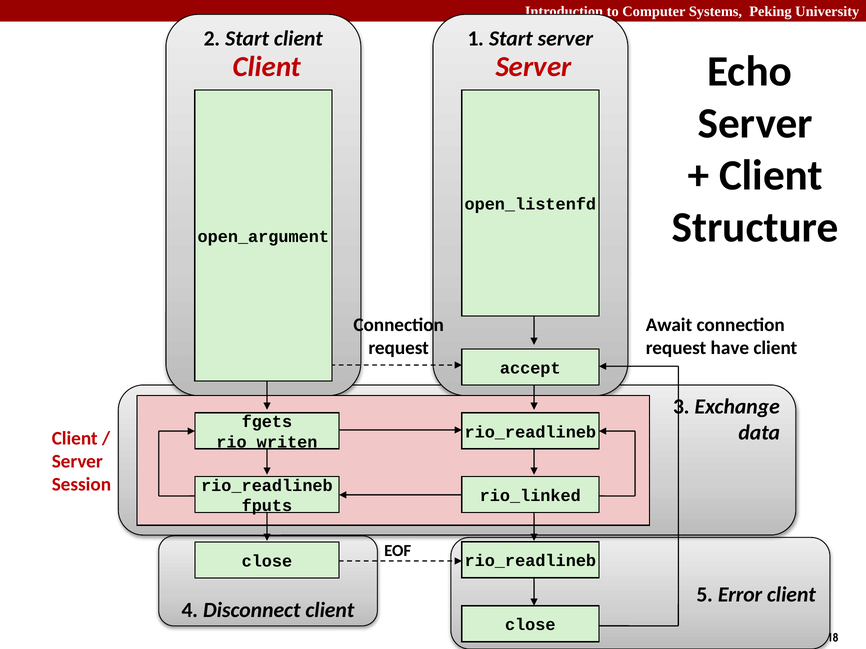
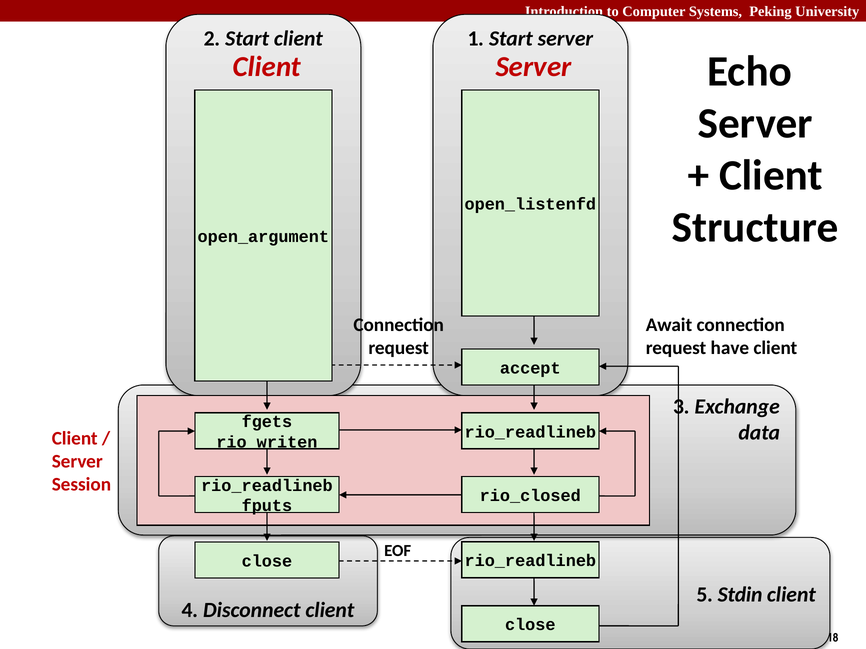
rio_linked: rio_linked -> rio_closed (530, 496)
Error: Error -> Stdin (740, 595)
